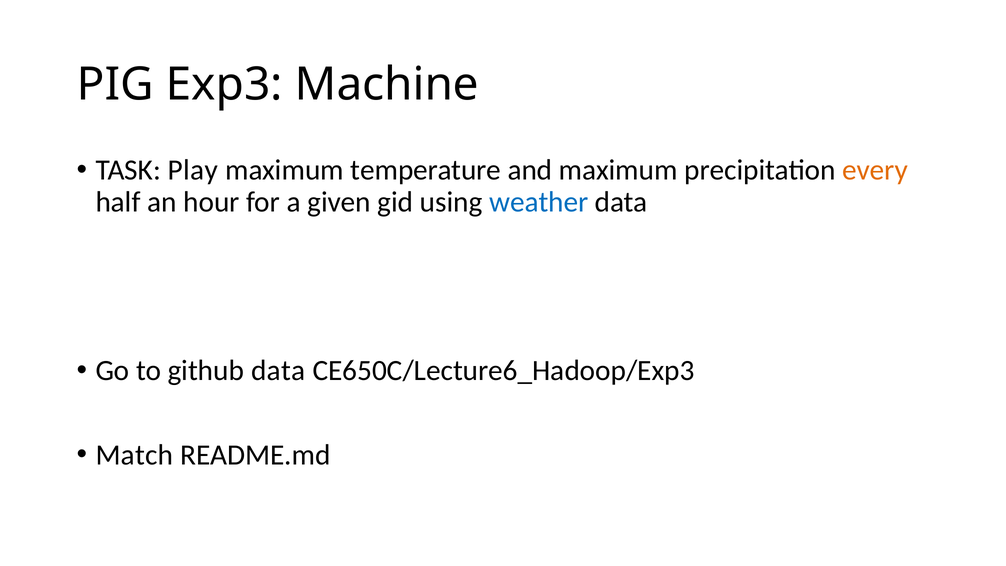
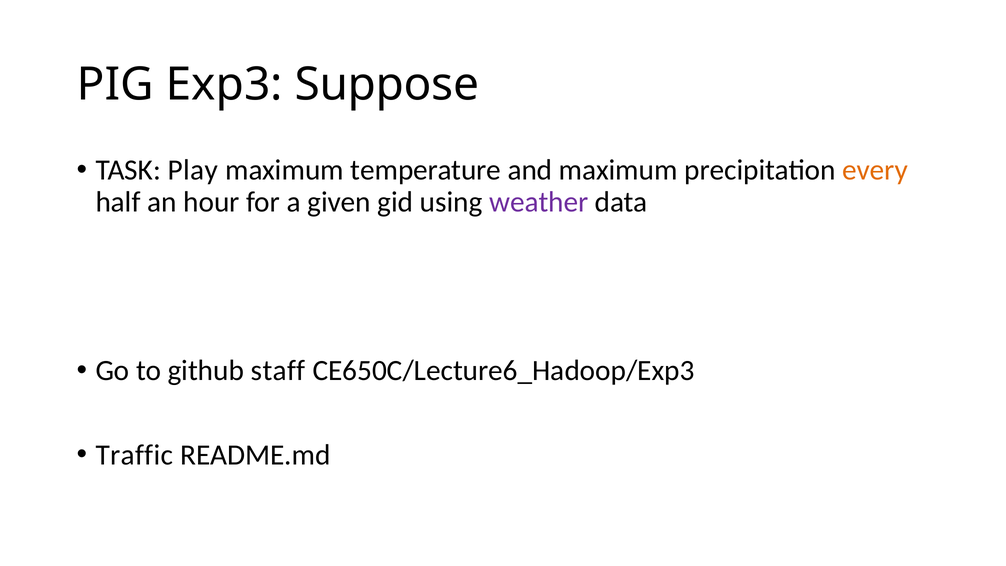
Machine: Machine -> Suppose (387, 85)
weather colour: blue -> purple (539, 202)
github data: data -> staff (278, 371)
Match: Match -> Traffic (134, 455)
